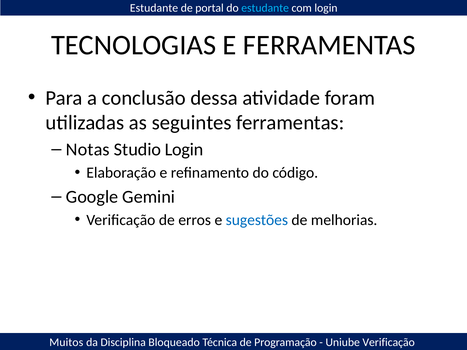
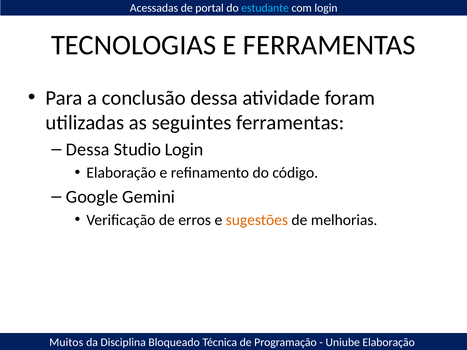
Estudante: Estudante -> Acessadas (154, 8)
Notas: Notas -> Dessa (88, 150)
sugestões colour: blue -> orange (257, 220)
Uniube Verificação: Verificação -> Elaboração (389, 343)
